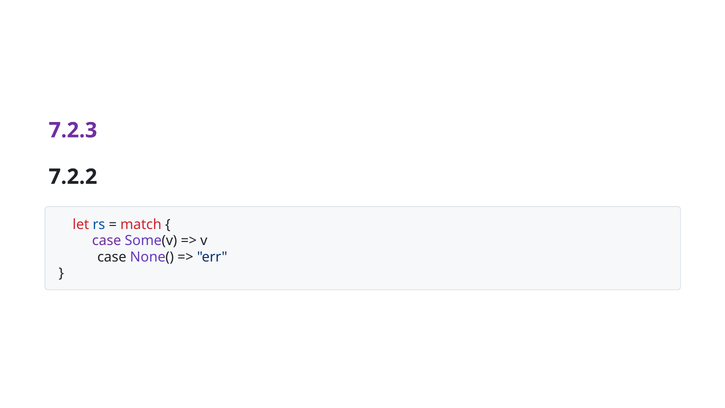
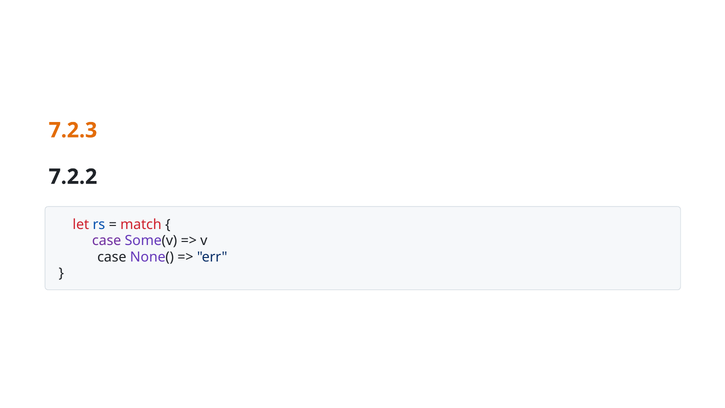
7.2.3 colour: purple -> orange (73, 130)
